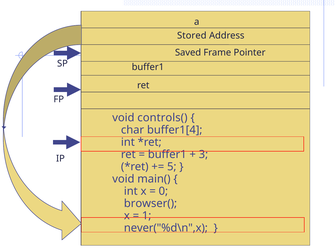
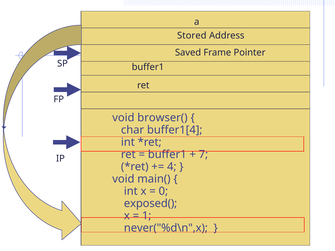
controls(: controls( -> browser( (162, 118)
3: 3 -> 7 (203, 155)
5: 5 -> 4 (172, 167)
browser(: browser( -> exposed( (151, 204)
